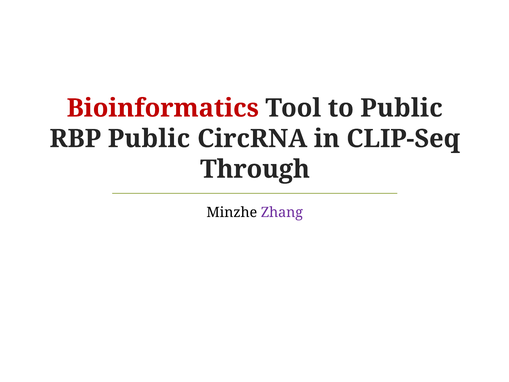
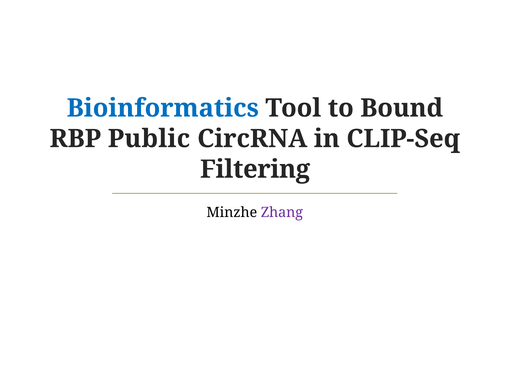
Bioinformatics colour: red -> blue (163, 108)
to Public: Public -> Bound (402, 108)
Through: Through -> Filtering (255, 169)
